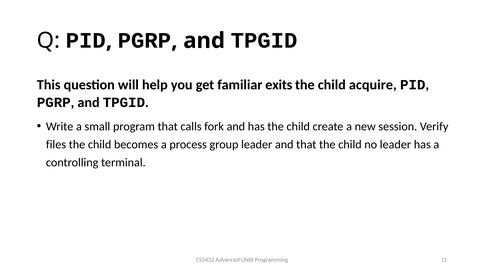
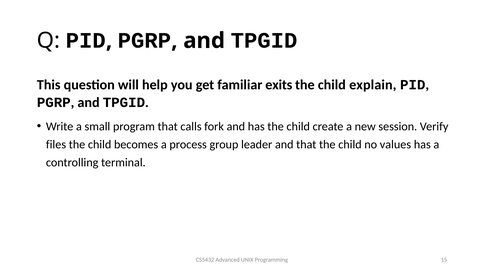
acquire: acquire -> explain (373, 85)
no leader: leader -> values (395, 145)
